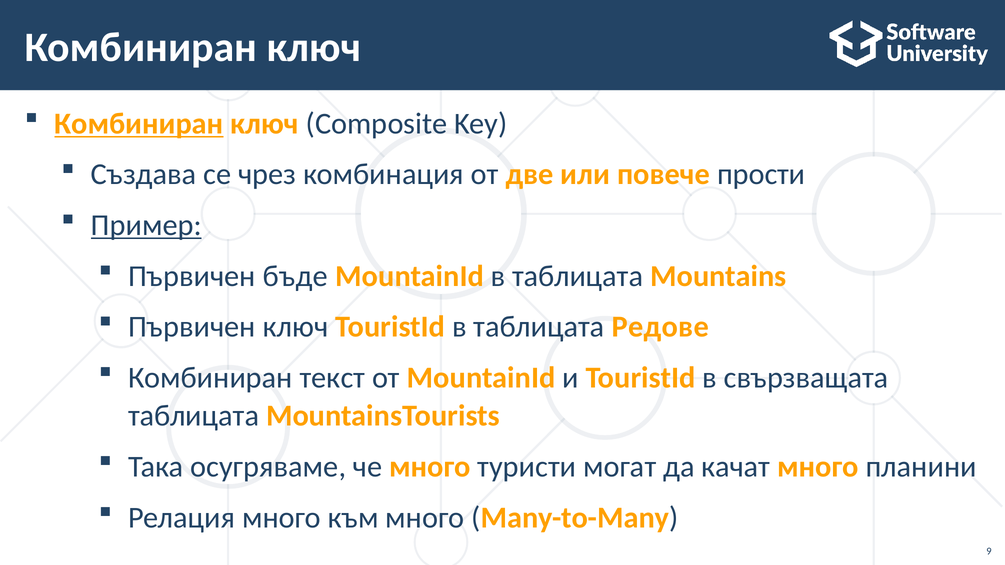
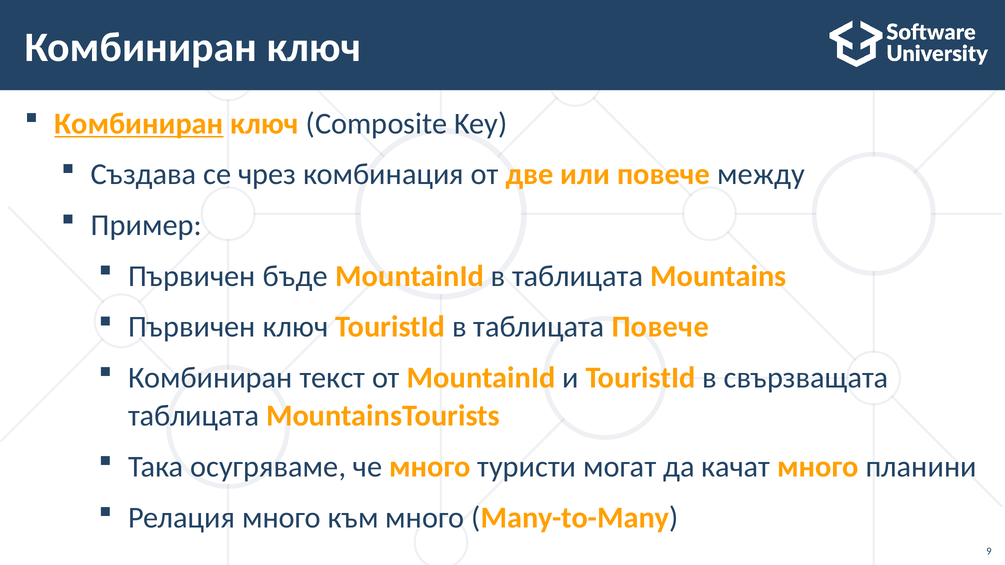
прости: прости -> между (761, 175)
Пример underline: present -> none (146, 225)
таблицата Редове: Редове -> Повече (660, 327)
